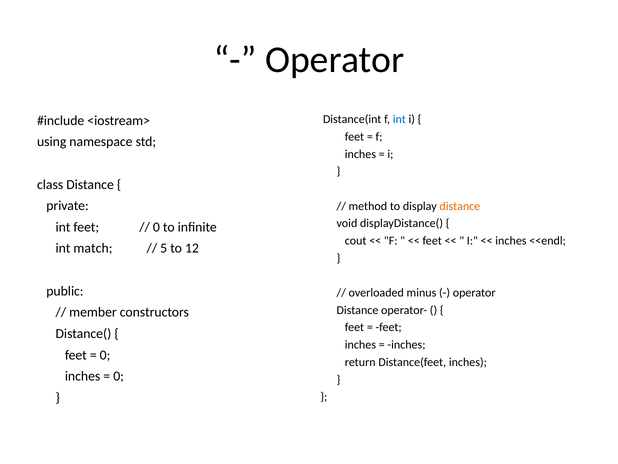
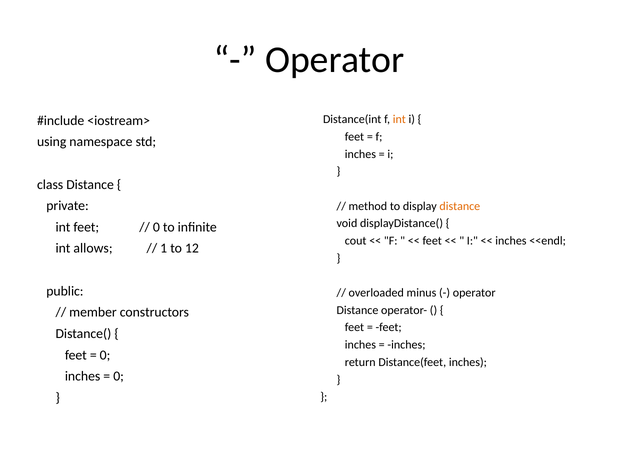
int colour: blue -> orange (399, 119)
match: match -> allows (93, 248)
5: 5 -> 1 (164, 248)
